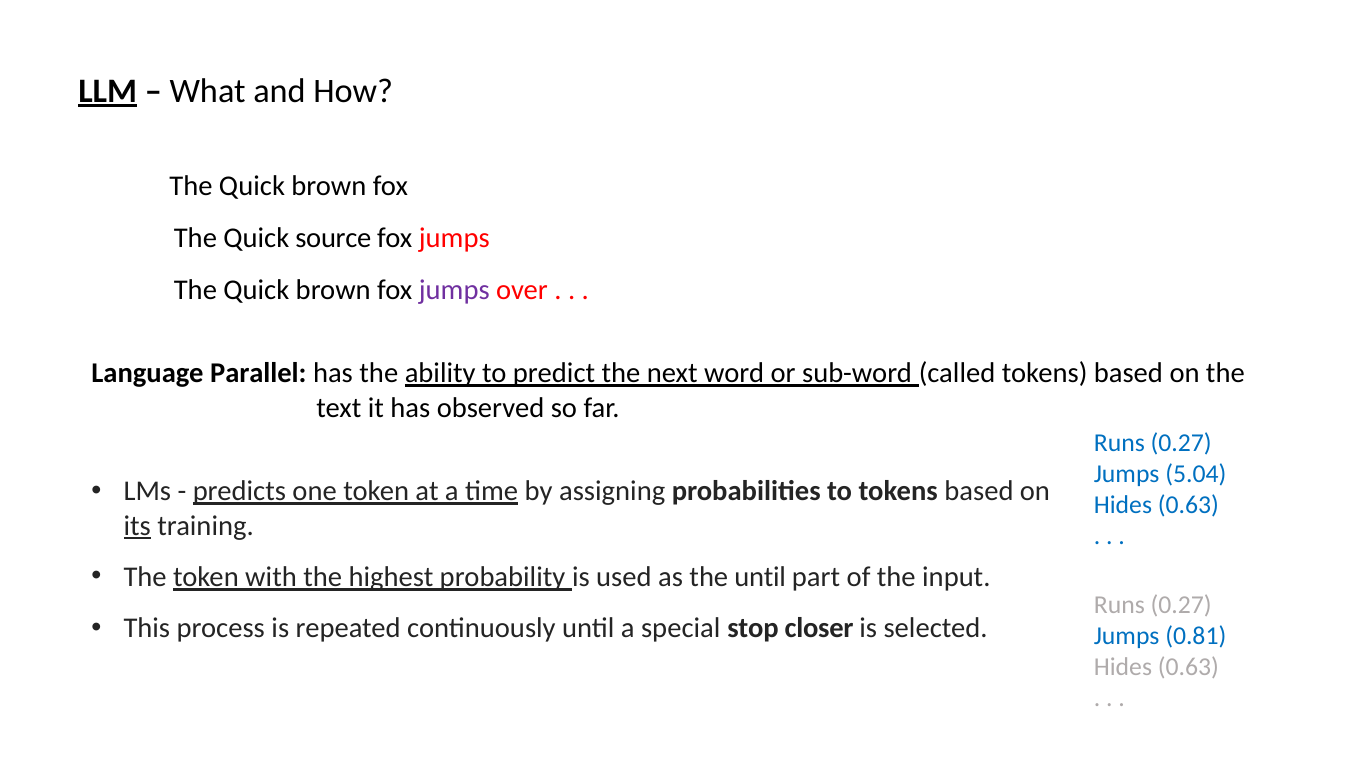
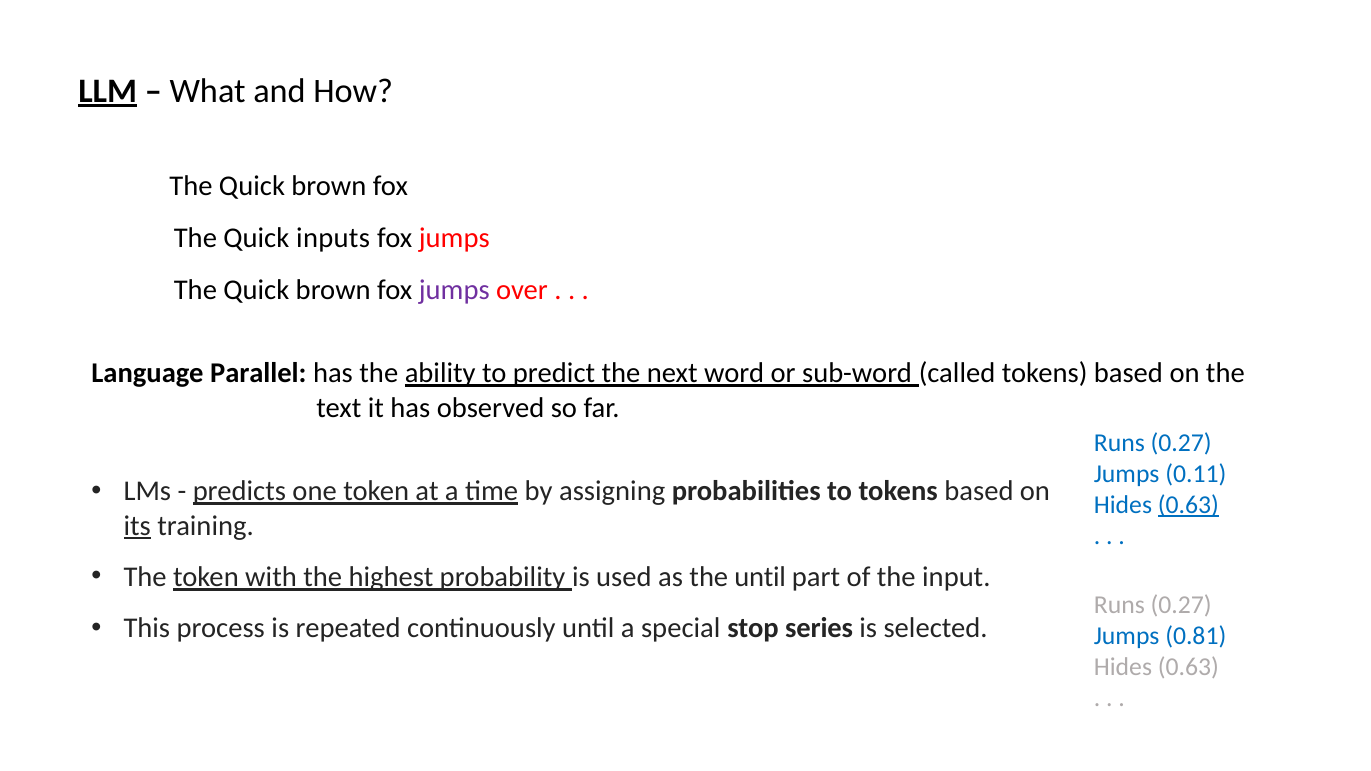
source: source -> inputs (333, 238)
5.04: 5.04 -> 0.11 (1196, 474)
0.63 underline: none -> present (1188, 505)
closer: closer -> series (819, 629)
